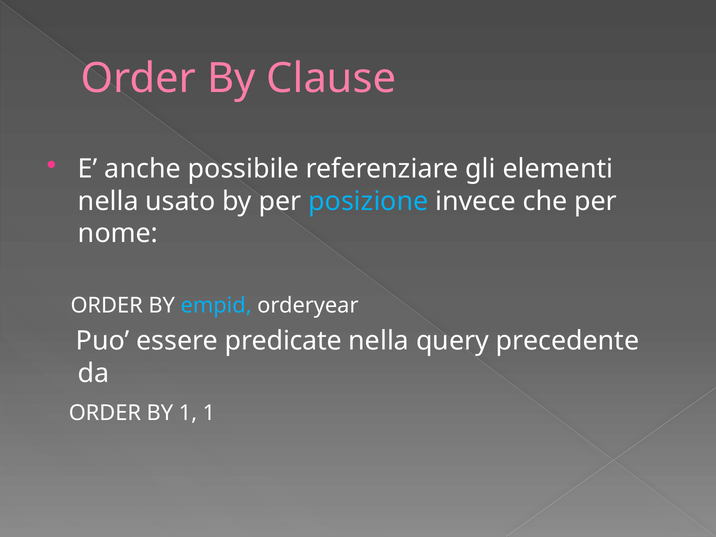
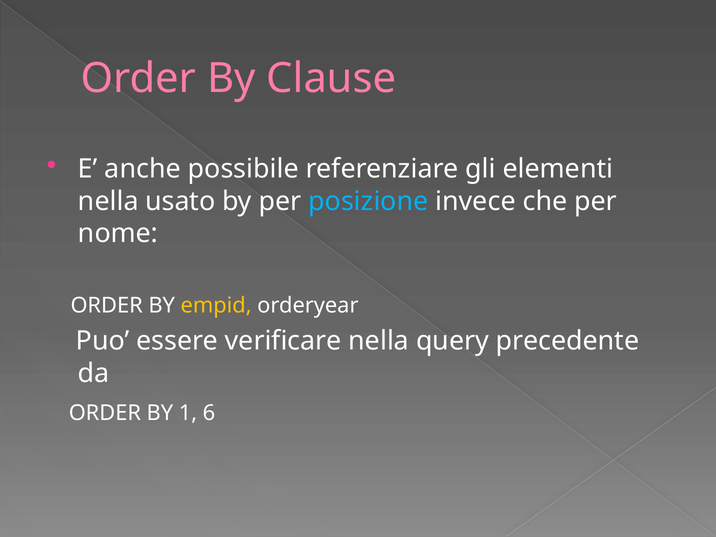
empid colour: light blue -> yellow (216, 305)
predicate: predicate -> verificare (283, 341)
1 1: 1 -> 6 (209, 413)
